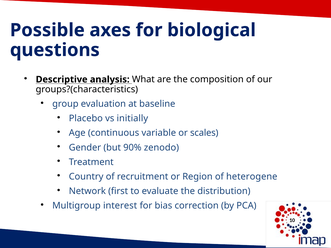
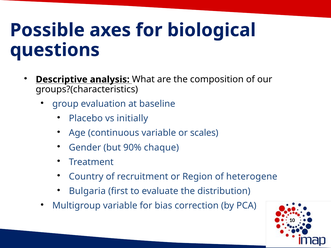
zenodo: zenodo -> chaque (161, 148)
Network: Network -> Bulgaria (87, 191)
Multigroup interest: interest -> variable (120, 206)
